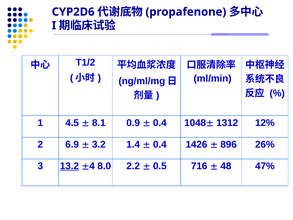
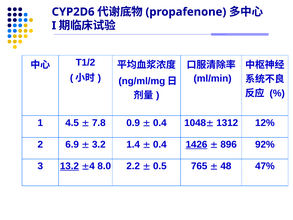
8.1: 8.1 -> 7.8 (99, 123)
1426 underline: none -> present (196, 144)
26%: 26% -> 92% (265, 144)
716: 716 -> 765 (199, 166)
